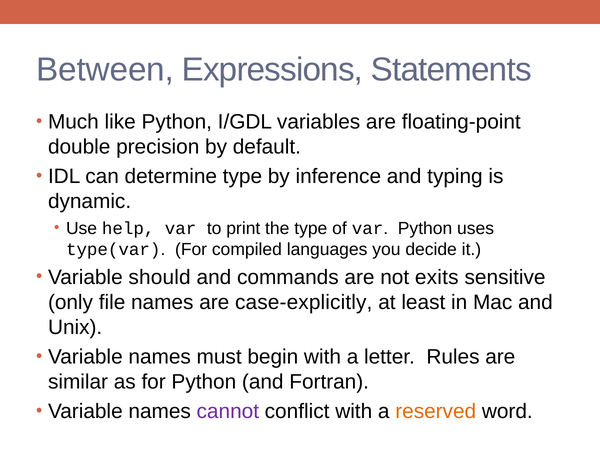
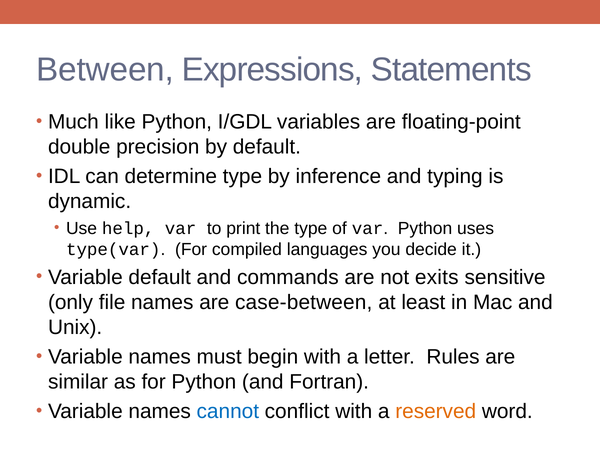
Variable should: should -> default (160, 277)
case-explicitly: case-explicitly -> case-between (304, 302)
cannot colour: purple -> blue (228, 412)
